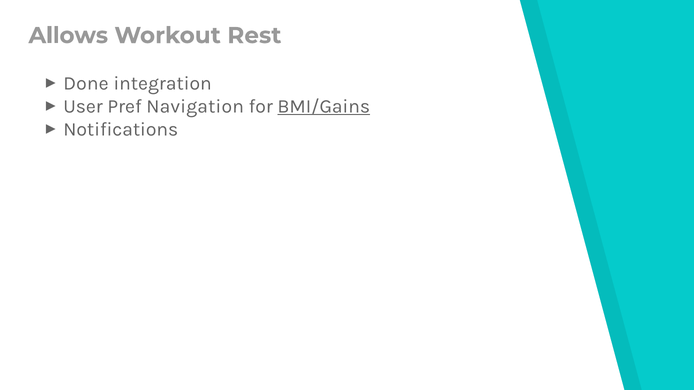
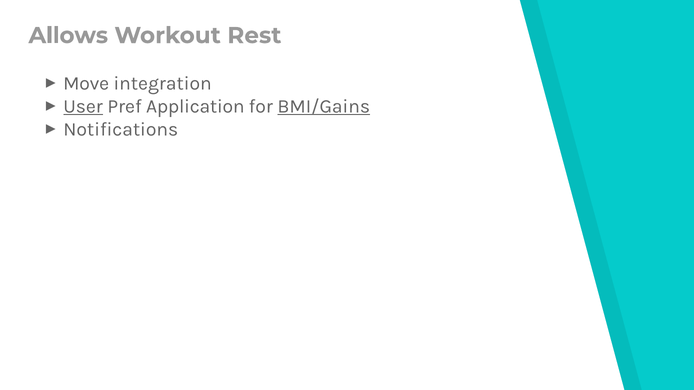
Done: Done -> Move (86, 83)
User underline: none -> present (83, 106)
Navigation: Navigation -> Application (195, 106)
